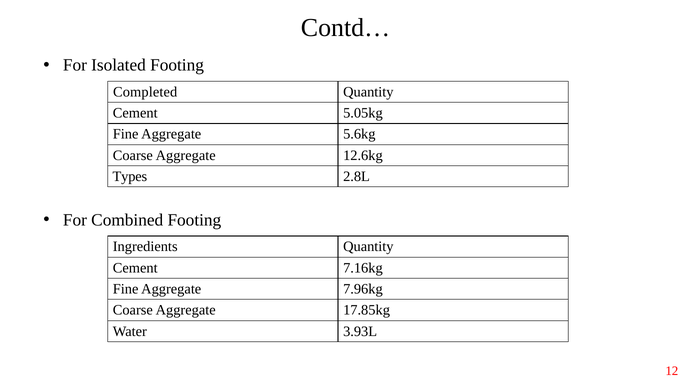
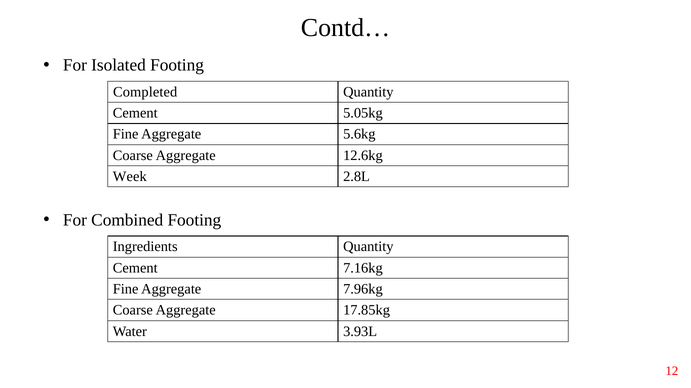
Types: Types -> Week (130, 177)
